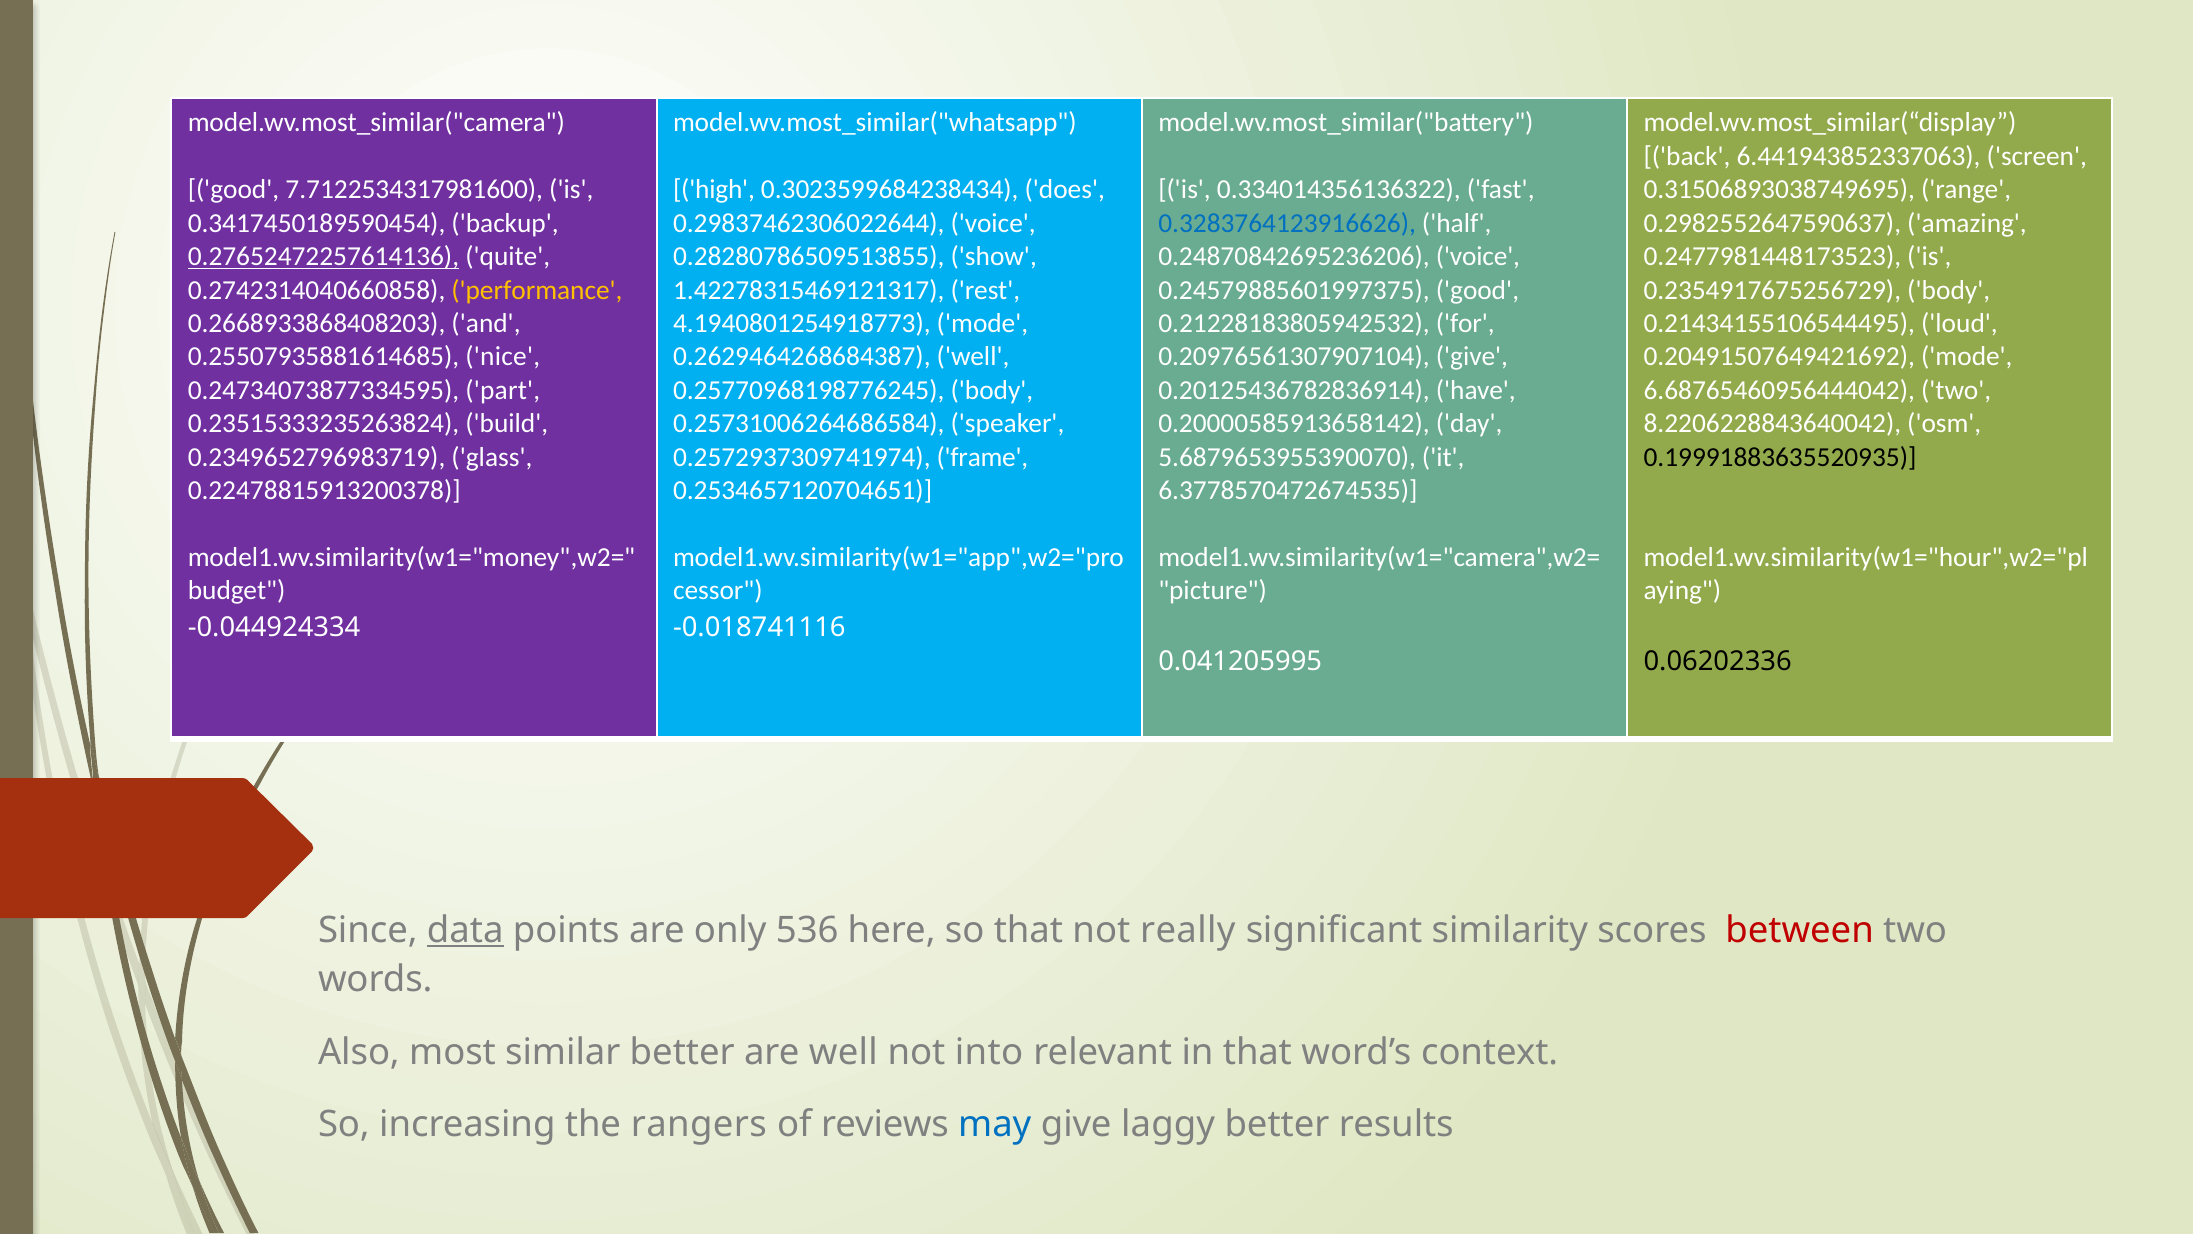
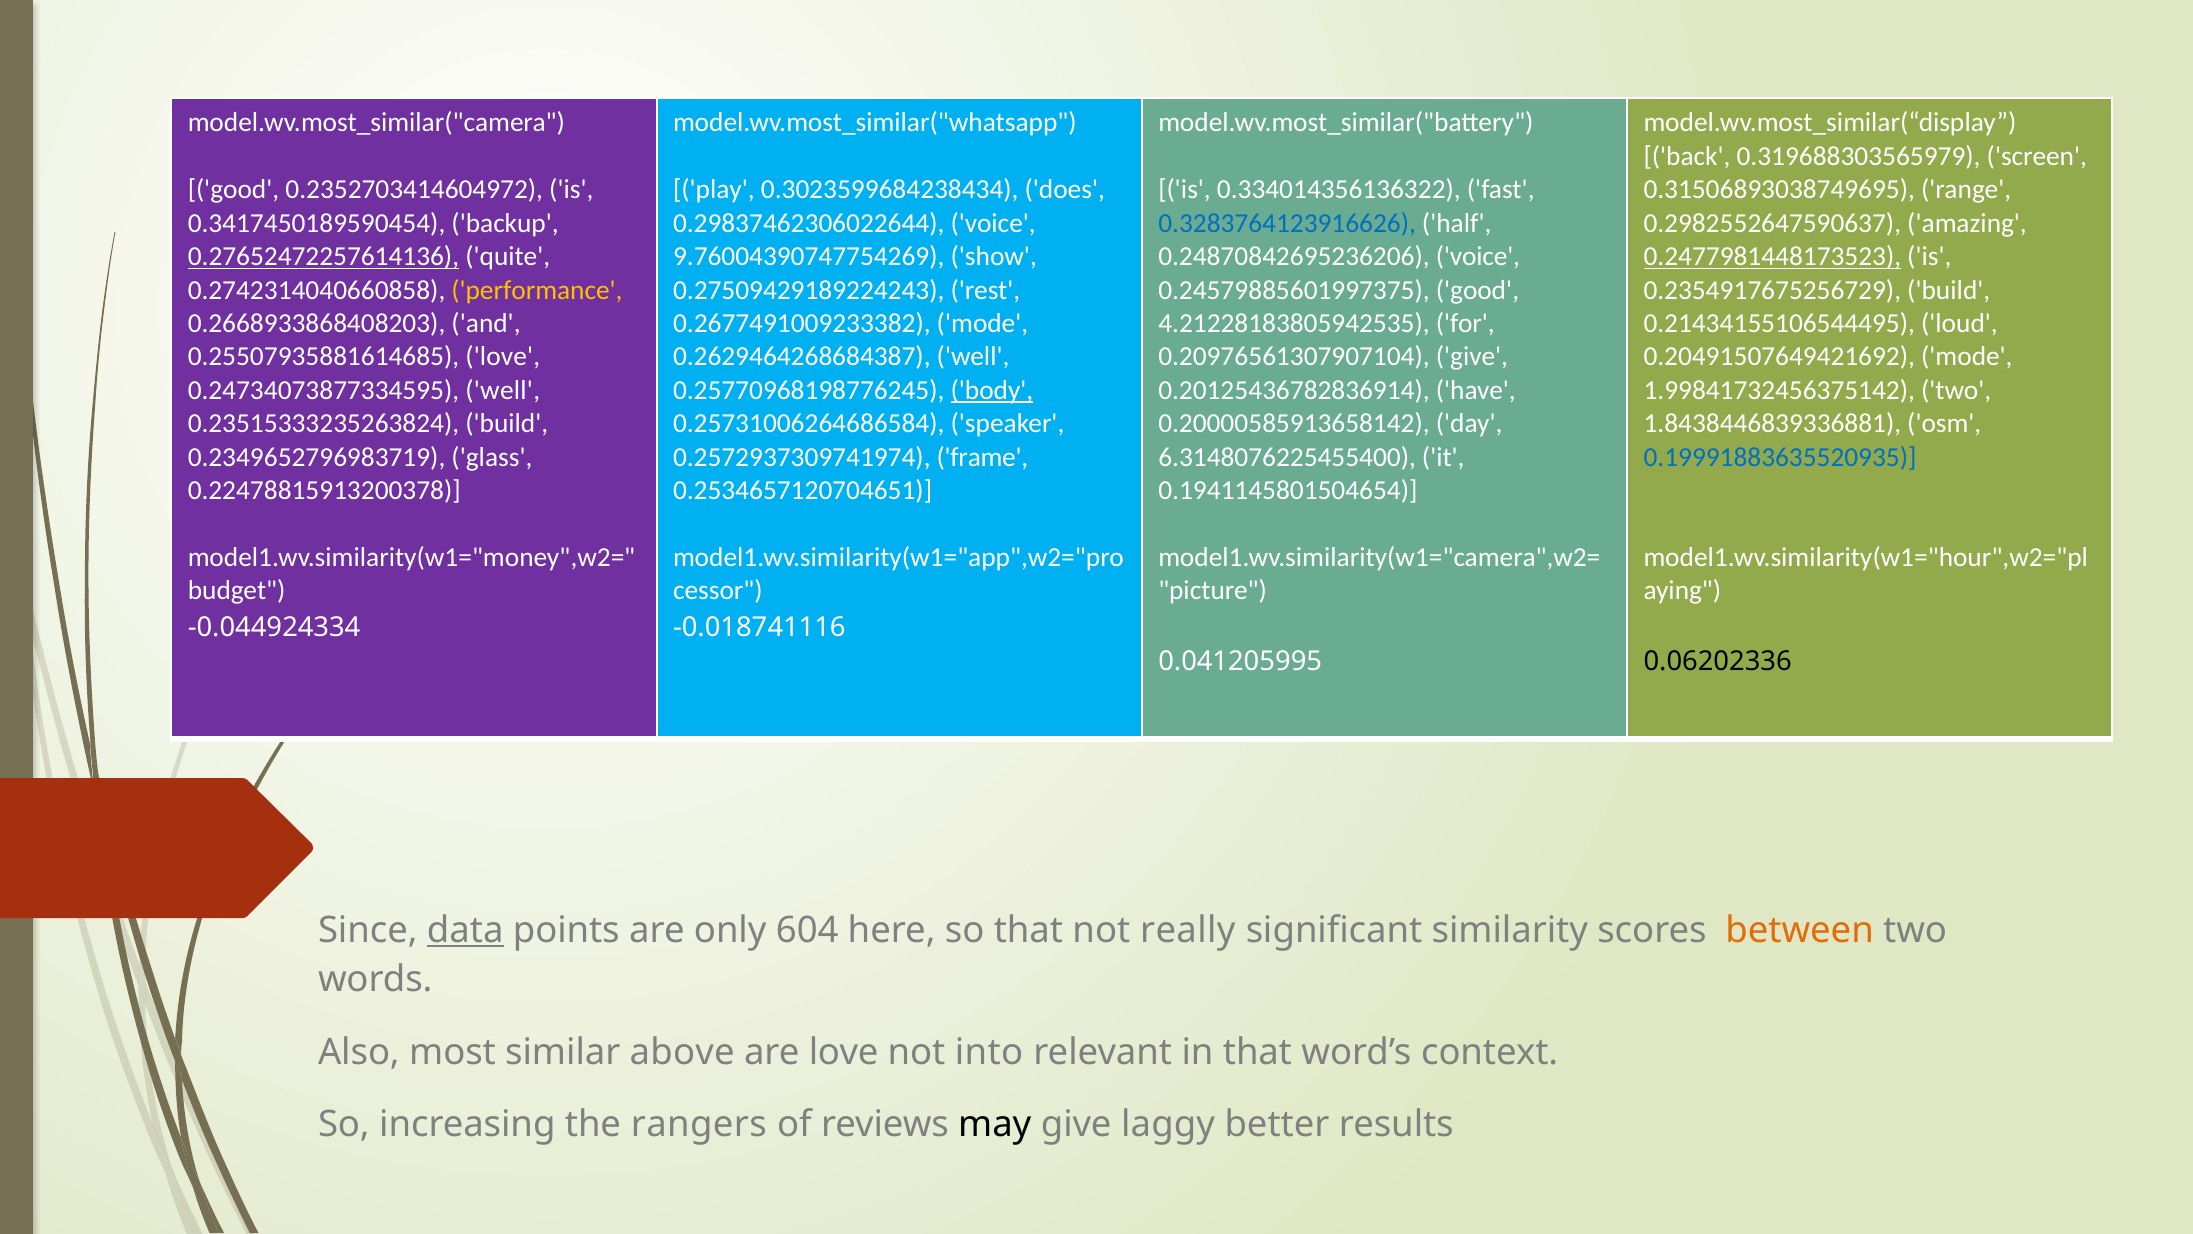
6.441943852337063: 6.441943852337063 -> 0.319688303565979 (1859, 156)
7.7122534317981600: 7.7122534317981600 -> 0.2352703414604972 (414, 190)
high: high -> play (714, 190)
0.28280786509513855: 0.28280786509513855 -> 9.76004390747754269 (809, 257)
0.2477981448173523 underline: none -> present (1772, 257)
1.42278315469121317: 1.42278315469121317 -> 0.27509429189224243 (809, 290)
0.2354917675256729 body: body -> build (1949, 290)
4.1940801254918773: 4.1940801254918773 -> 0.2677491009233382 (802, 323)
0.21228183805942532: 0.21228183805942532 -> 4.21228183805942535 (1294, 323)
0.25507935881614685 nice: nice -> love (503, 357)
0.24734073877334595 part: part -> well (503, 390)
body underline: none -> present (992, 390)
6.68765460956444042: 6.68765460956444042 -> 1.99841732456375142 (1779, 390)
8.2206228843640042: 8.2206228843640042 -> 1.8438446839336881 (1772, 424)
5.6879653955390070: 5.6879653955390070 -> 6.3148076225455400 (1287, 457)
0.19991883635520935 colour: black -> blue (1780, 457)
6.3778570472674535: 6.3778570472674535 -> 0.1941145801504654 (1288, 490)
536: 536 -> 604 (807, 930)
between colour: red -> orange (1800, 930)
similar better: better -> above (682, 1052)
are well: well -> love (844, 1052)
may colour: blue -> black (995, 1124)
